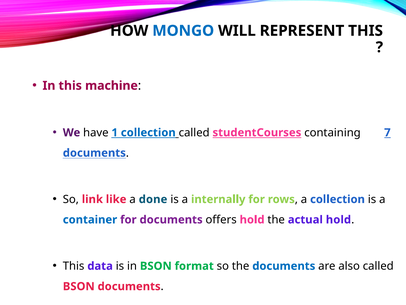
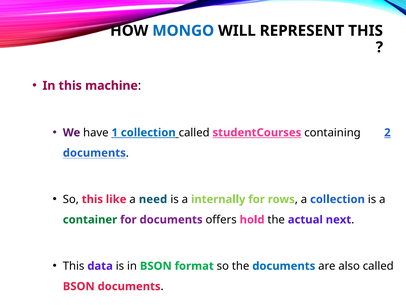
7: 7 -> 2 (387, 132)
So link: link -> this (92, 199)
done: done -> need (153, 199)
container colour: blue -> green (90, 219)
actual hold: hold -> next (338, 219)
